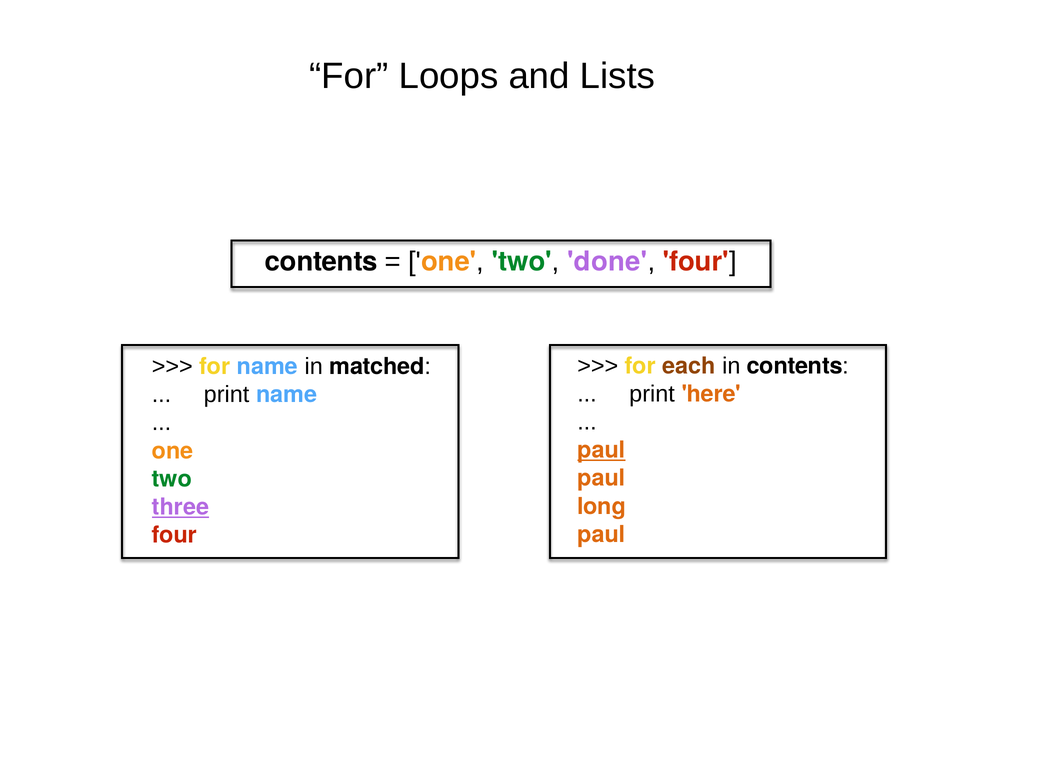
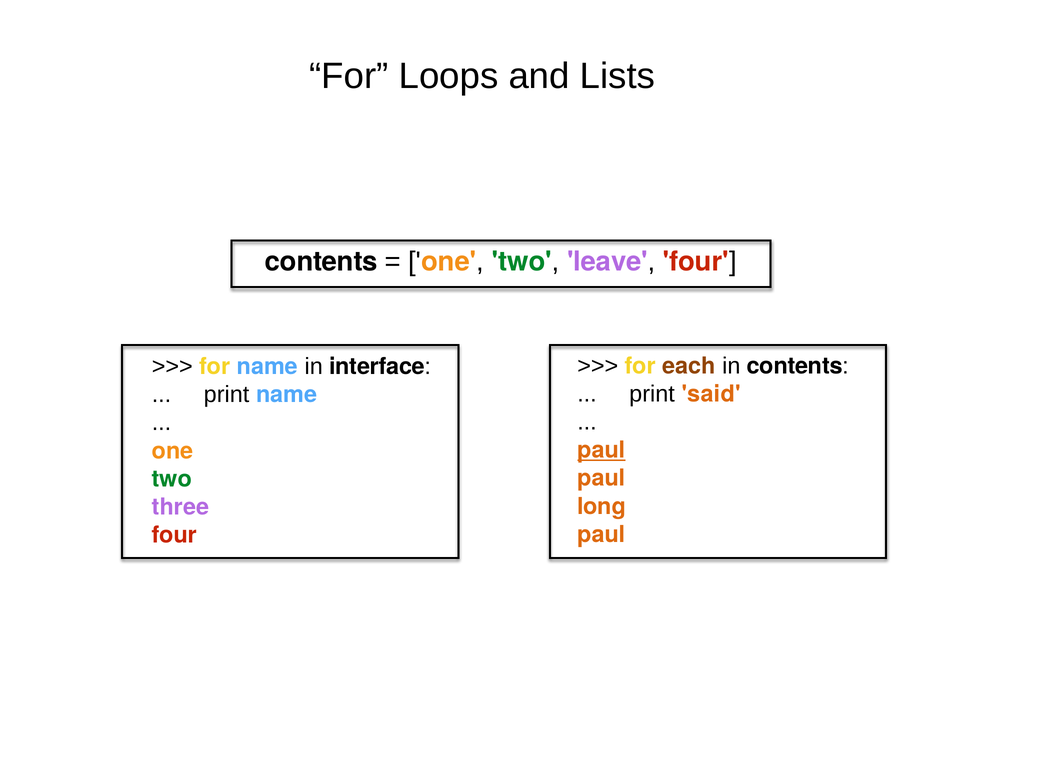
done: done -> leave (607, 262)
matched: matched -> interface (377, 367)
here: here -> said (711, 394)
three underline: present -> none (180, 507)
